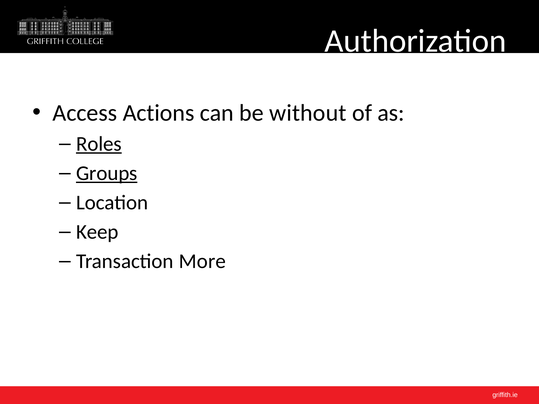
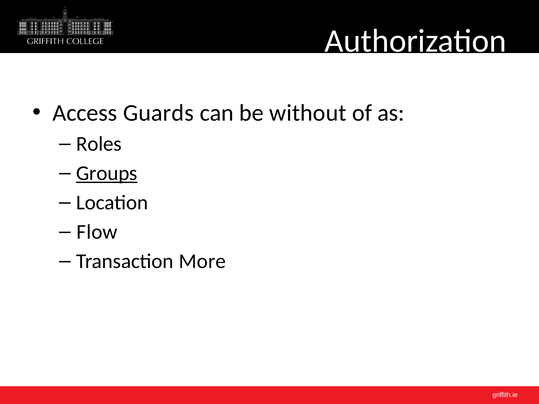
Actions: Actions -> Guards (158, 113)
Roles underline: present -> none (99, 144)
Keep: Keep -> Flow (97, 232)
